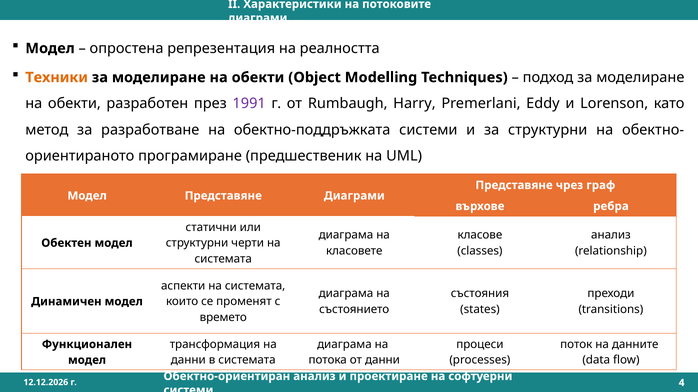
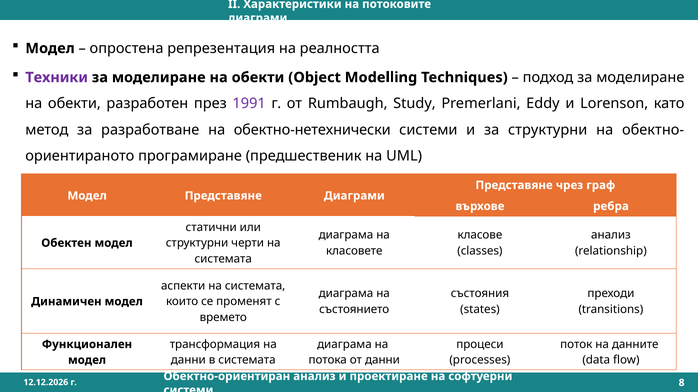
Техники colour: orange -> purple (57, 78)
Harry: Harry -> Study (414, 104)
обектно-поддръжката: обектно-поддръжката -> обектно-нетехнически (312, 130)
4: 4 -> 8 (682, 383)
